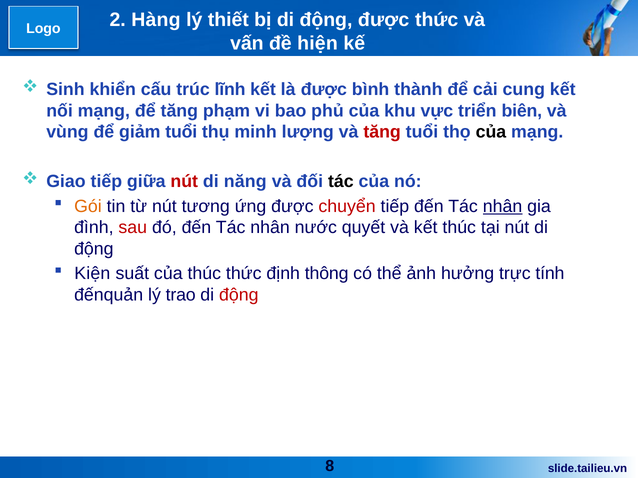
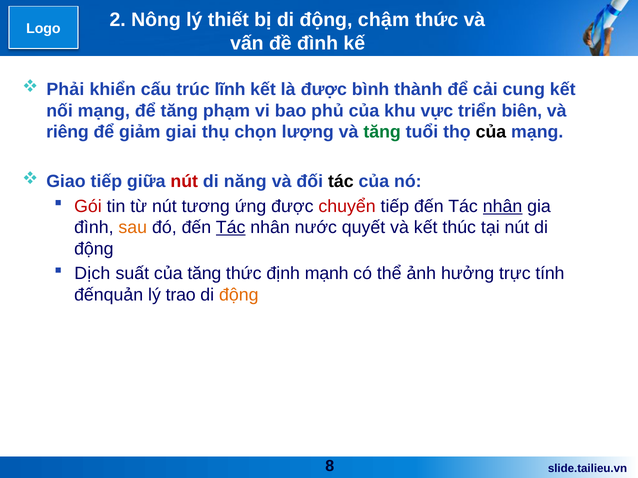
Hàng: Hàng -> Nông (156, 20)
động được: được -> chậm (384, 20)
đề hiện: hiện -> đình (318, 43)
Sinh: Sinh -> Phải (65, 89)
vùng: vùng -> riêng (67, 132)
giảm tuổi: tuổi -> giai (181, 132)
minh: minh -> chọn (256, 132)
tăng colour: red -> green (382, 132)
Gói colour: orange -> red (88, 206)
sau colour: red -> orange (133, 228)
Tác underline: none -> present (231, 228)
Kiện: Kiện -> Dịch (92, 274)
của thúc: thúc -> tăng (204, 274)
thông: thông -> mạnh (327, 274)
động colour: red -> orange (239, 295)
